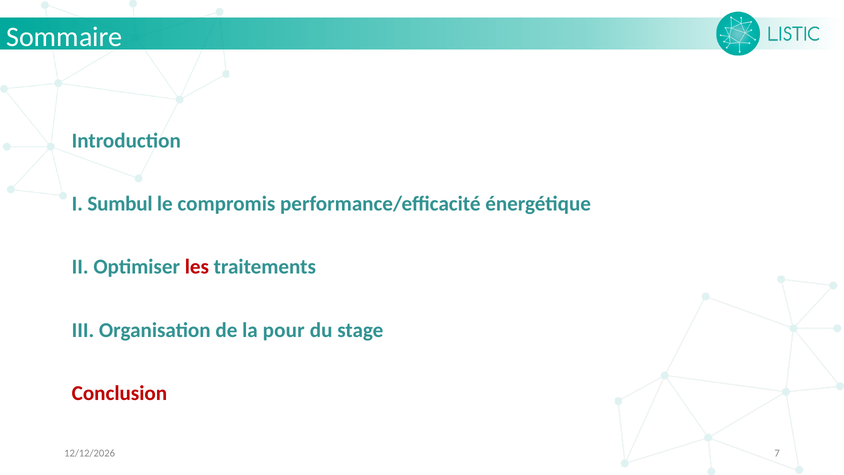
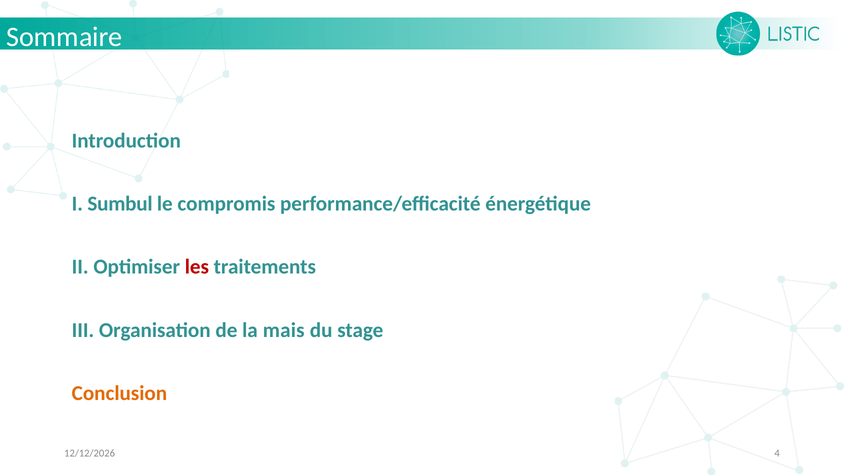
pour: pour -> mais (284, 330)
Conclusion colour: red -> orange (119, 393)
7: 7 -> 4 (777, 453)
